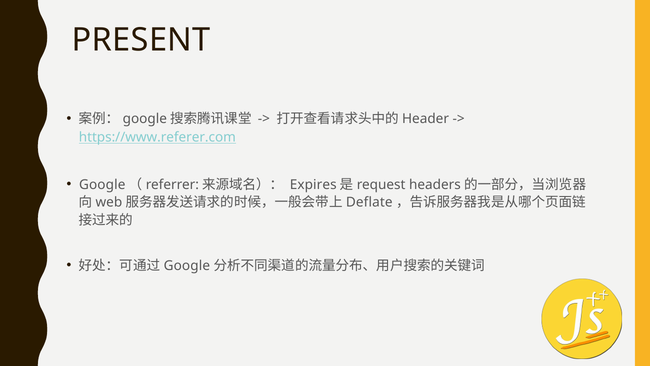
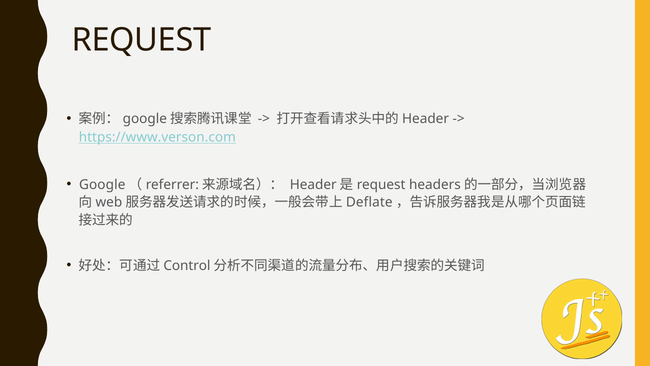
PRESENT: PRESENT -> REQUEST (142, 40)
https://www.referer.com: https://www.referer.com -> https://www.verson.com (157, 137)
Expires: Expires -> Header (313, 184)
Google: Google -> Control (187, 265)
